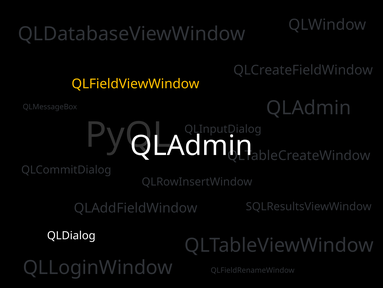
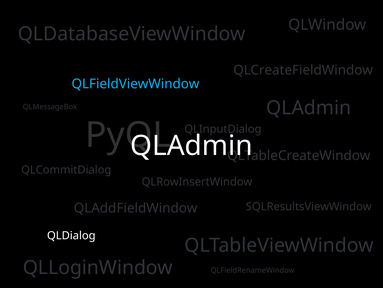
QLFieldViewWindow colour: yellow -> light blue (136, 84)
